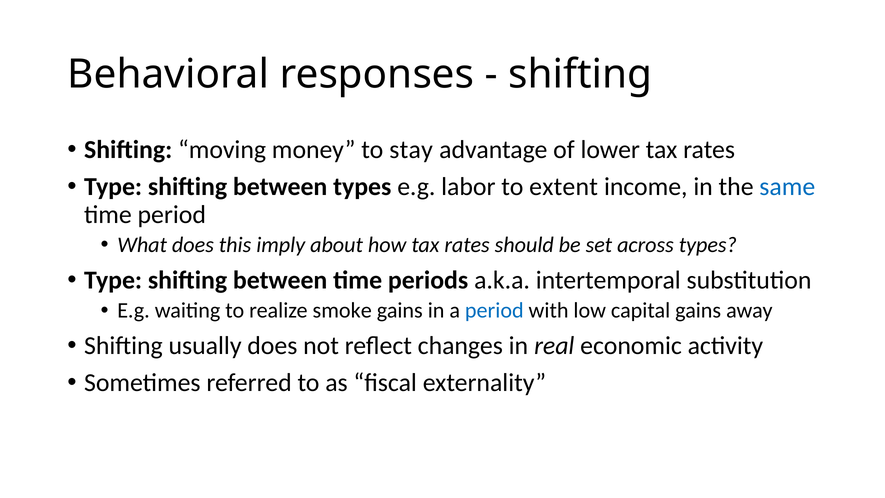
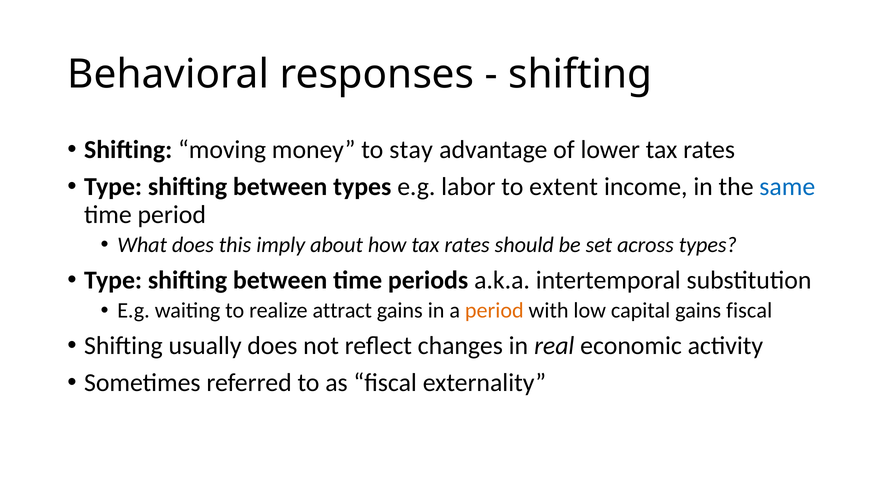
smoke: smoke -> attract (342, 311)
period colour: blue -> orange (494, 311)
gains away: away -> fiscal (749, 311)
